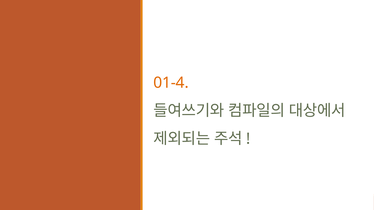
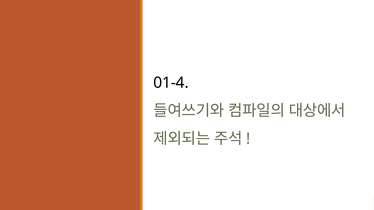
01-4 colour: orange -> black (171, 83)
